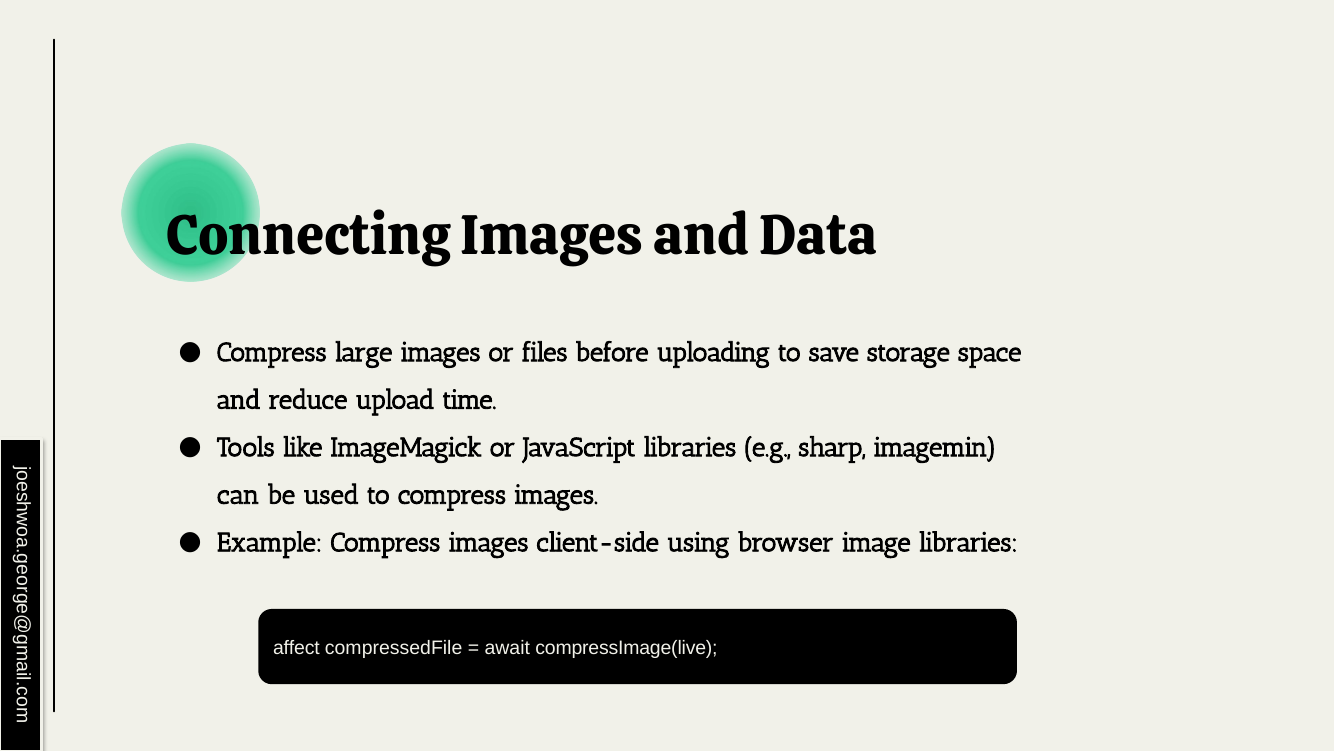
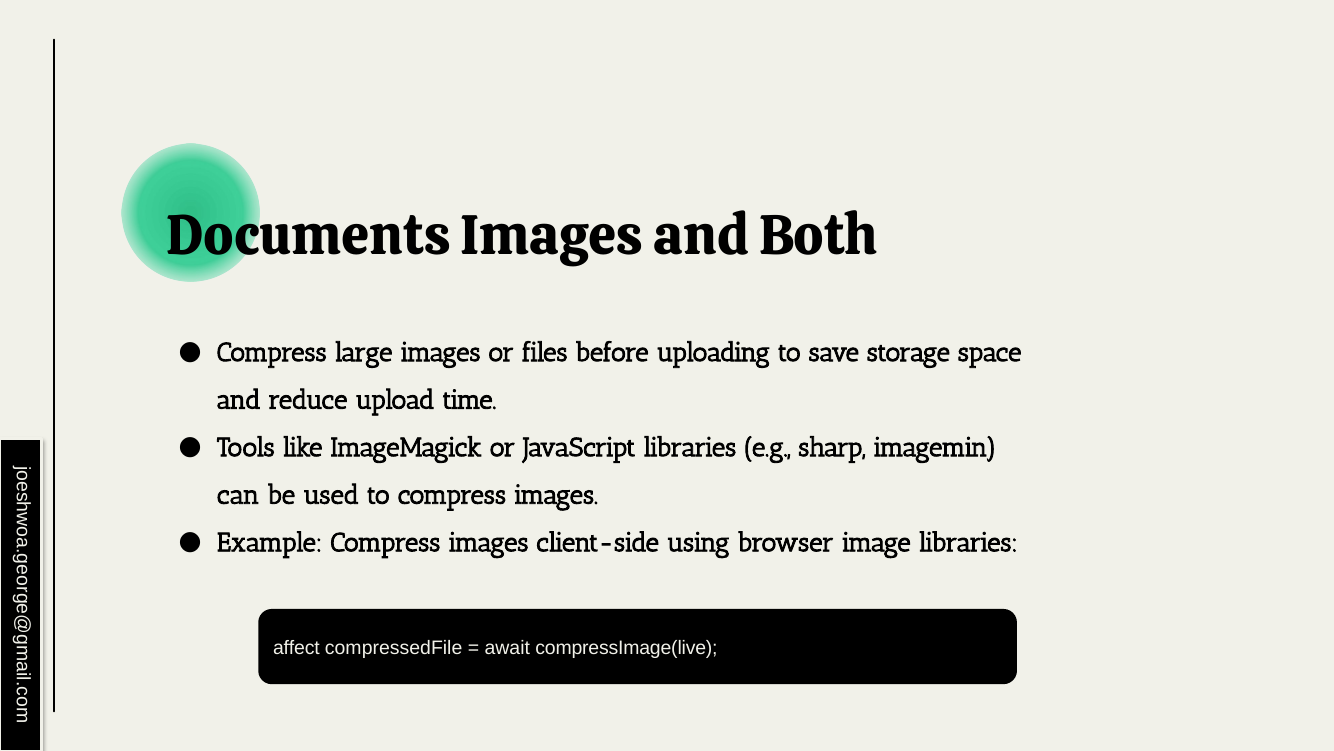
Connecting: Connecting -> Documents (309, 236)
Data: Data -> Both (819, 236)
